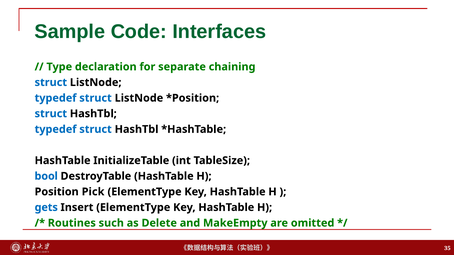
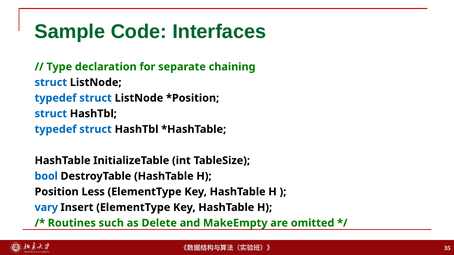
Pick: Pick -> Less (93, 192)
gets: gets -> vary (46, 208)
